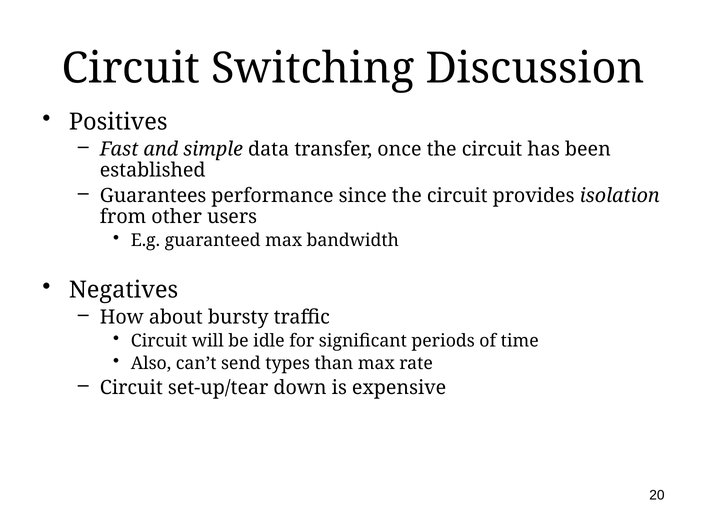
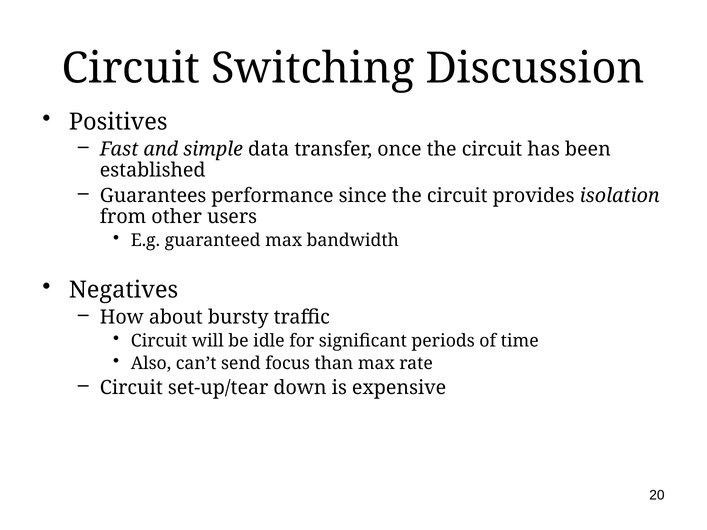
types: types -> focus (288, 364)
